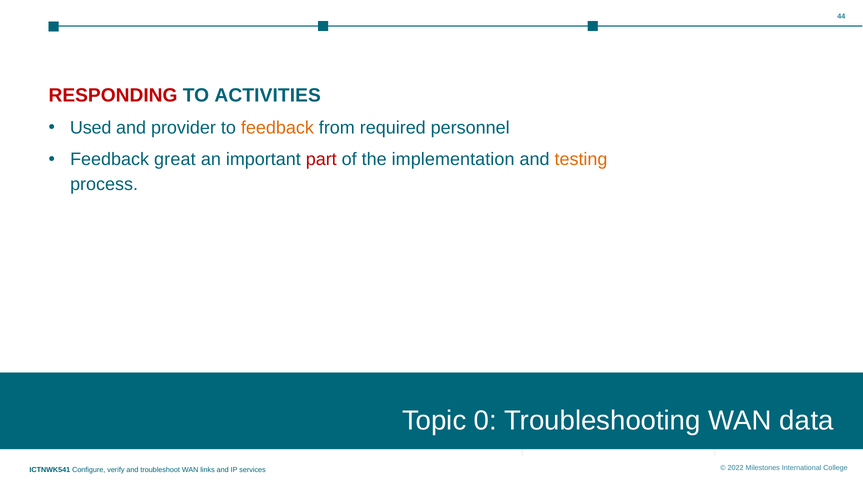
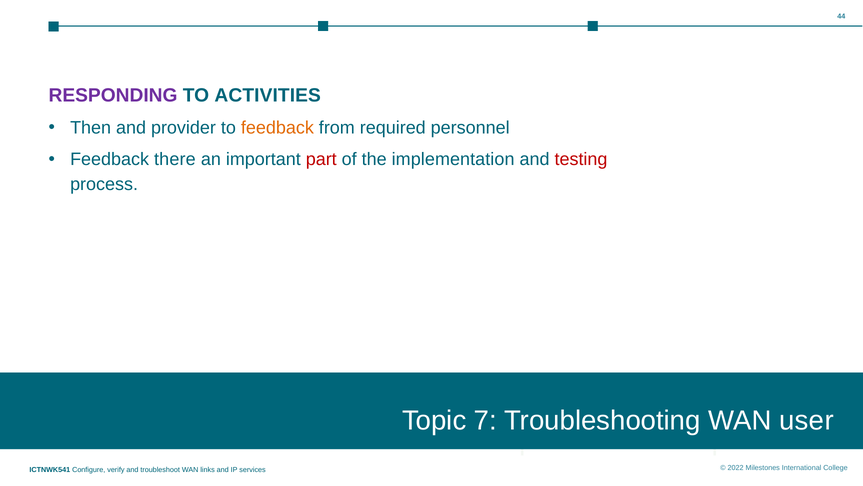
RESPONDING colour: red -> purple (113, 95)
Used: Used -> Then (91, 128)
great: great -> there (175, 159)
testing colour: orange -> red (581, 159)
0: 0 -> 7 (485, 420)
data: data -> user (807, 420)
